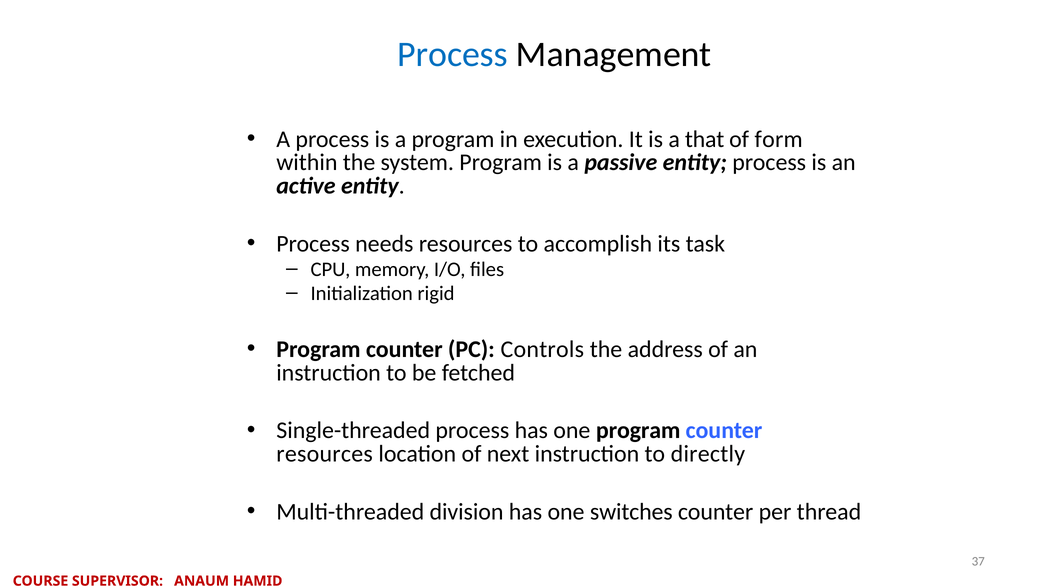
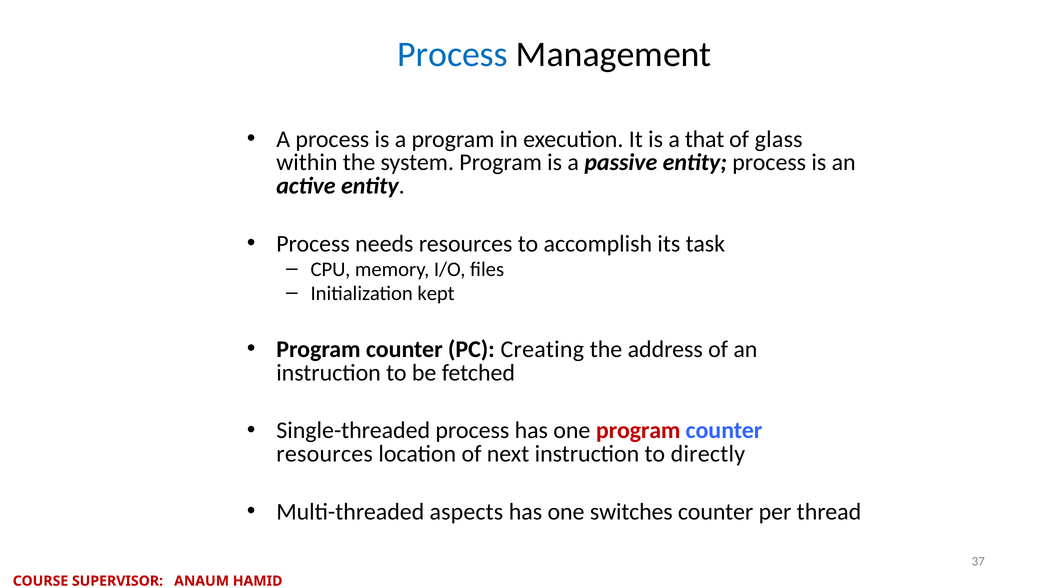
form: form -> glass (779, 139)
rigid: rigid -> kept (436, 293)
Controls: Controls -> Creating (542, 349)
program colour: black -> red (638, 430)
division: division -> aspects (466, 511)
